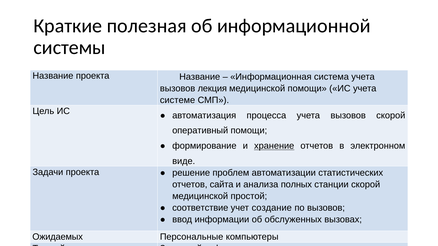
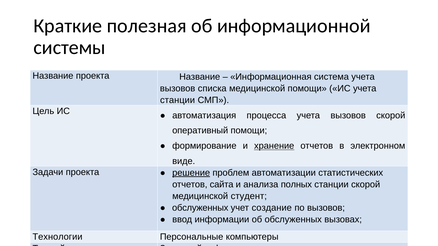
лекция: лекция -> списка (212, 89)
системе: системе -> станции (178, 100)
решение underline: none -> present (191, 173)
простой: простой -> студент (249, 196)
соответствие: соответствие -> обслуженных (200, 208)
Ожидаемых: Ожидаемых -> Технологии (58, 237)
